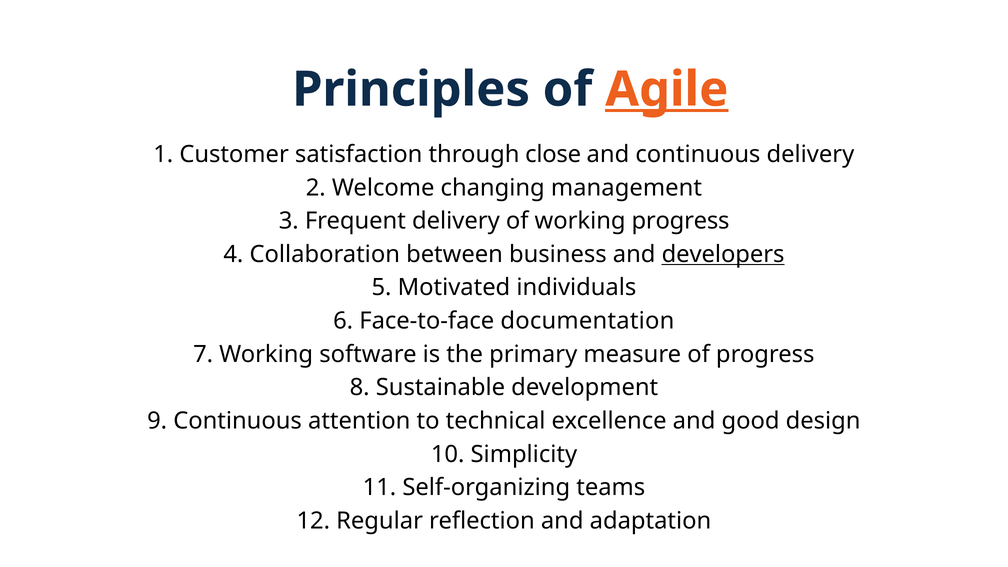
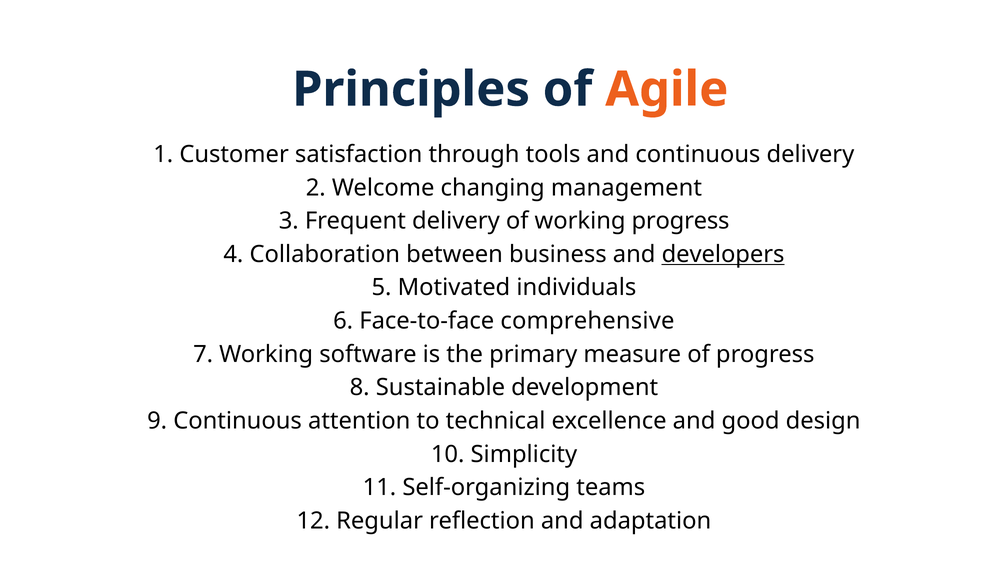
Agile underline: present -> none (667, 90)
close: close -> tools (553, 154)
documentation: documentation -> comprehensive (587, 321)
